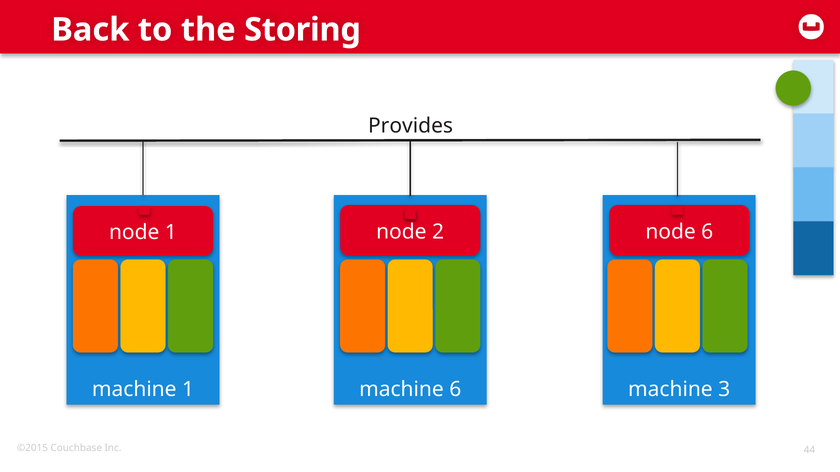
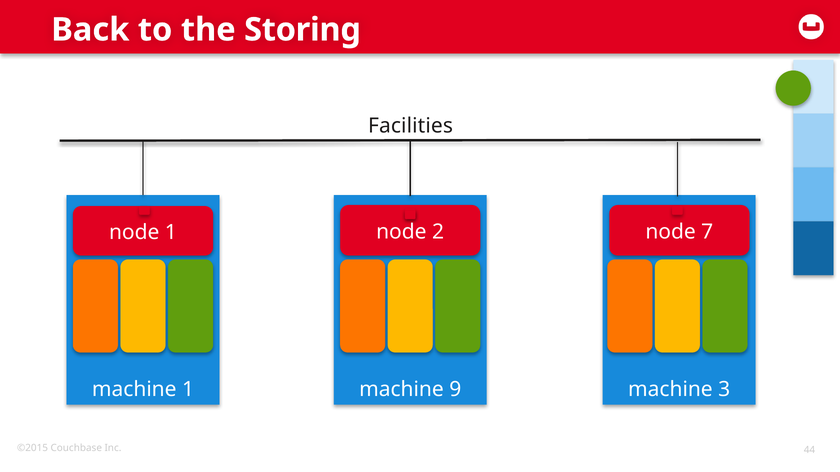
Provides: Provides -> Facilities (410, 126)
node 6: 6 -> 7 (707, 232)
machine 6: 6 -> 9 (455, 390)
